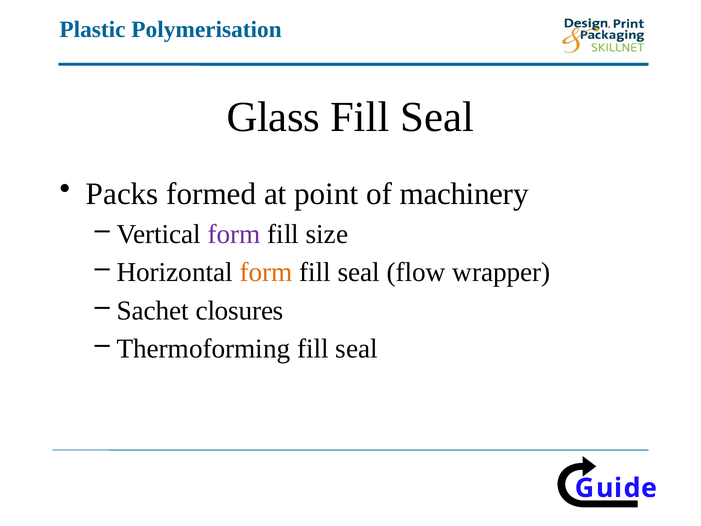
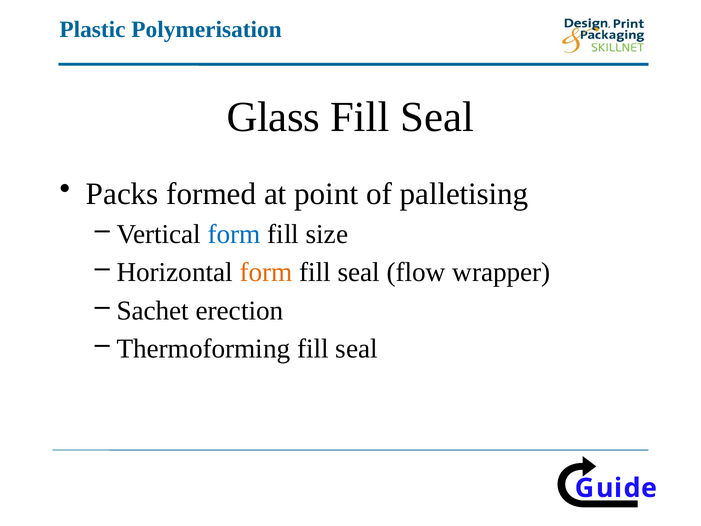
machinery: machinery -> palletising (464, 194)
form colour: purple -> blue (234, 234)
closures: closures -> erection (240, 310)
